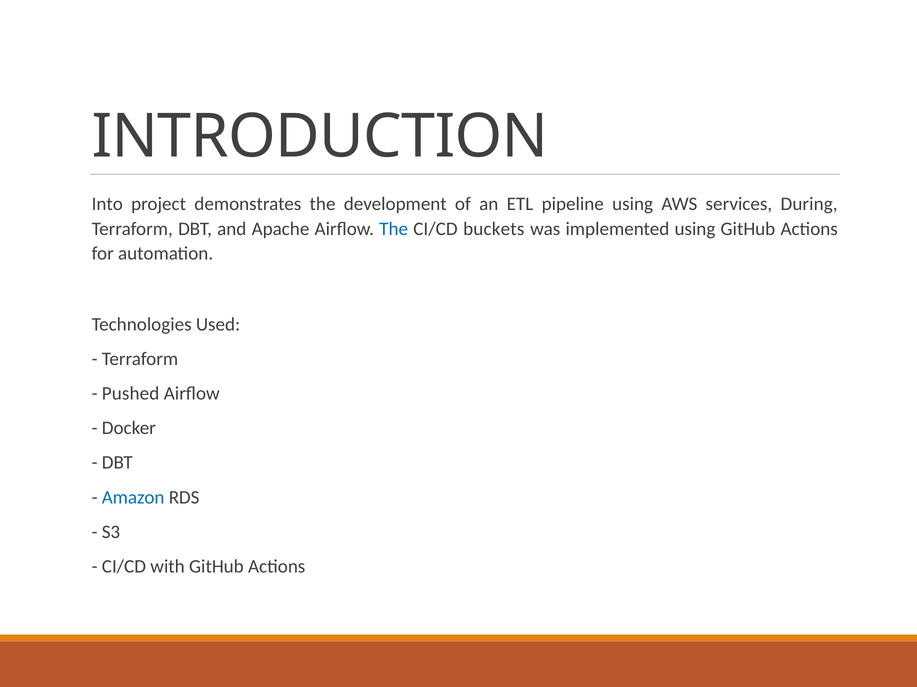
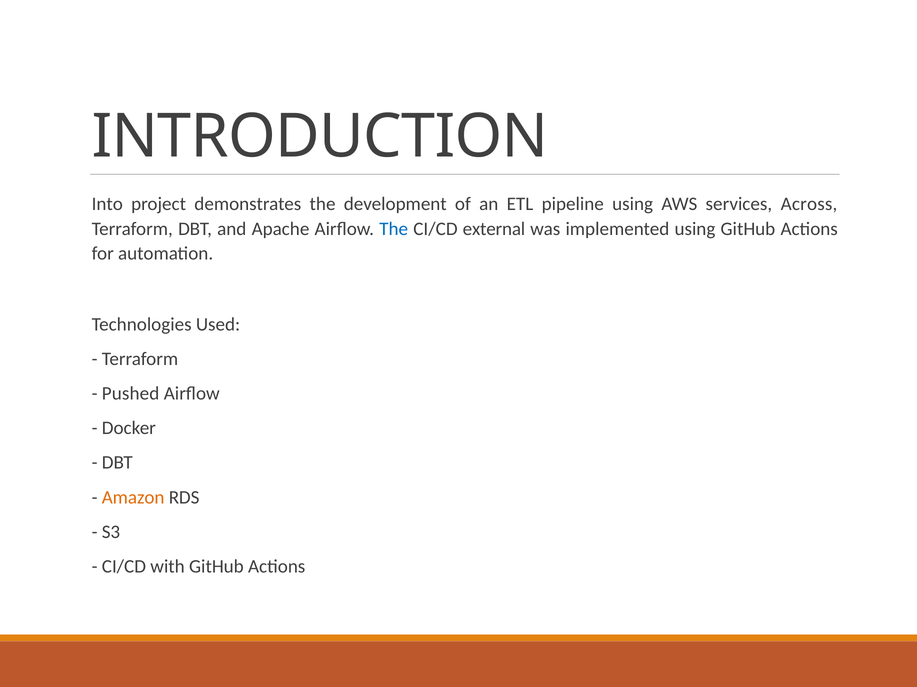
During: During -> Across (809, 204)
buckets: buckets -> external (494, 229)
Amazon colour: blue -> orange (133, 498)
